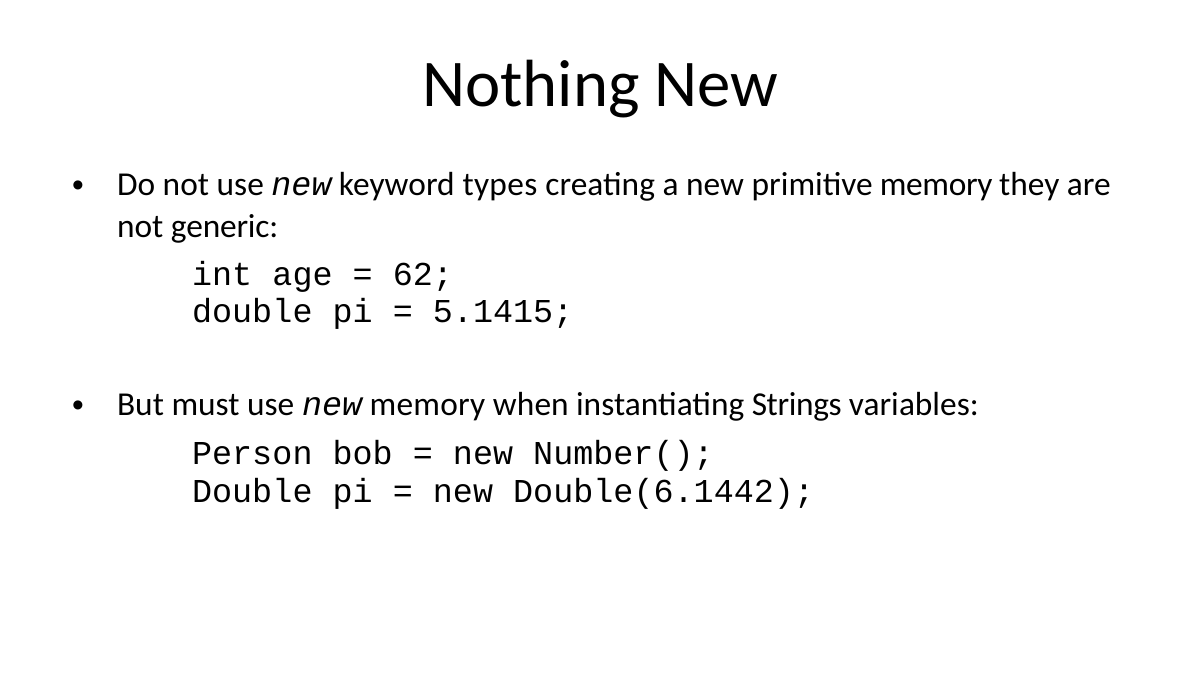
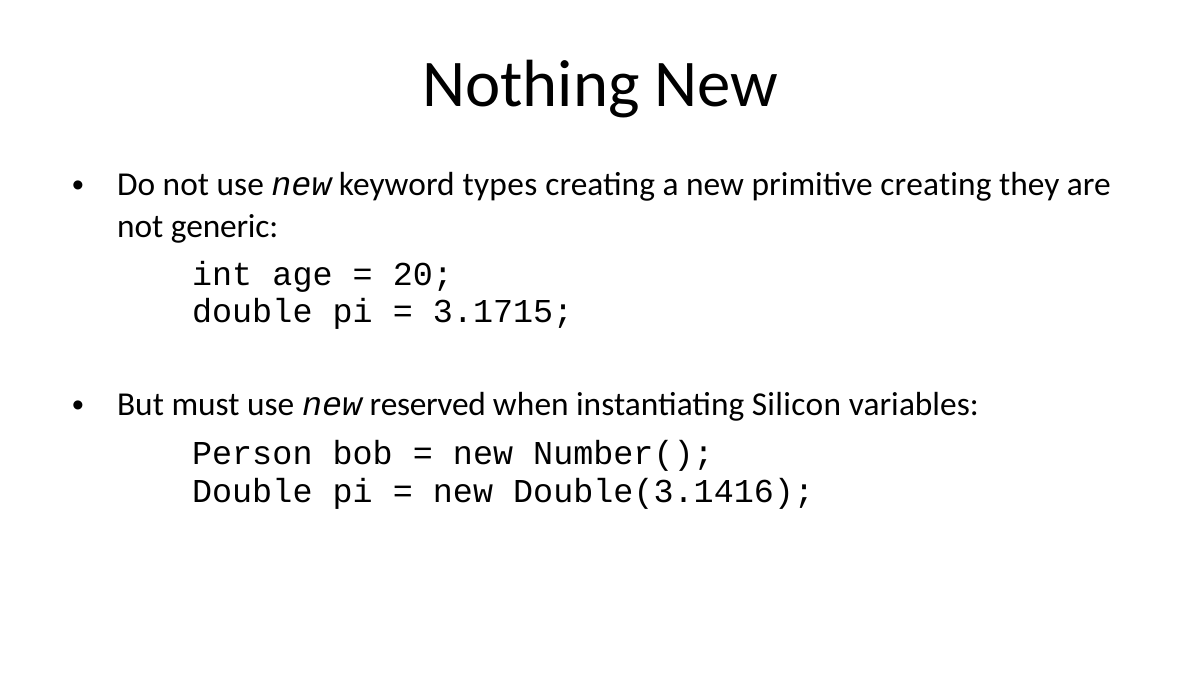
primitive memory: memory -> creating (936, 184)
62: 62 -> 20 (423, 274)
5.1415: 5.1415 -> 3.1715 (503, 312)
new memory: memory -> reserved (428, 405)
Strings: Strings -> Silicon (796, 405)
Double(6.1442: Double(6.1442 -> Double(3.1416 (664, 491)
